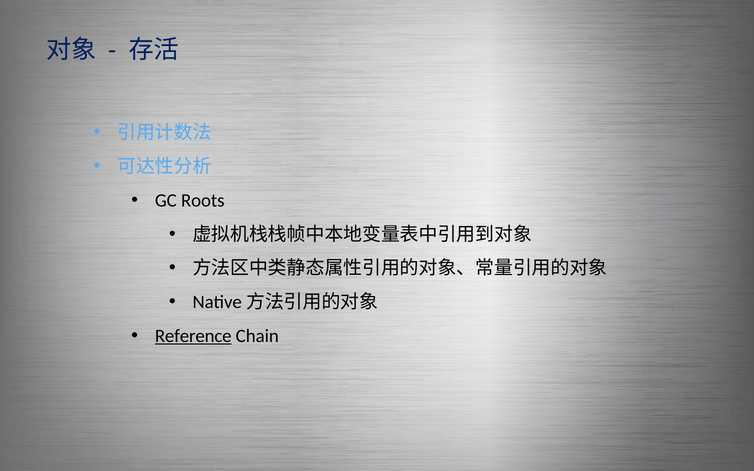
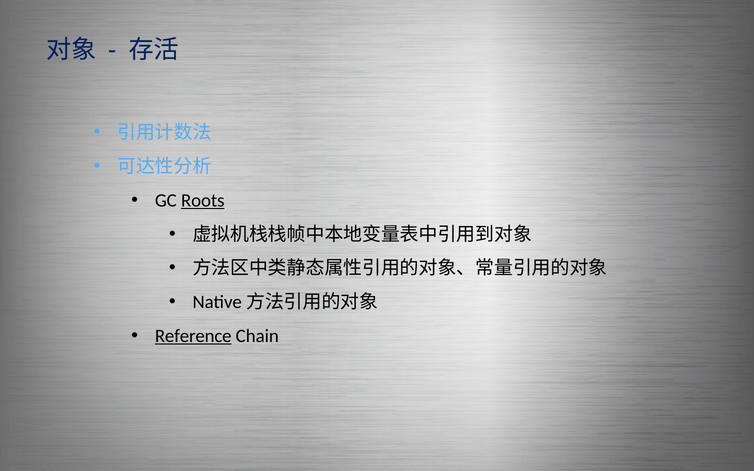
Roots underline: none -> present (203, 201)
